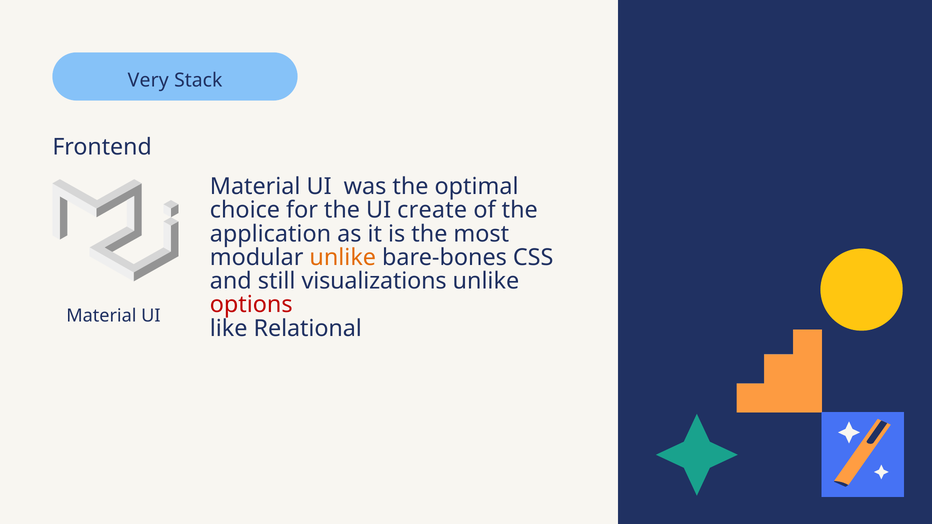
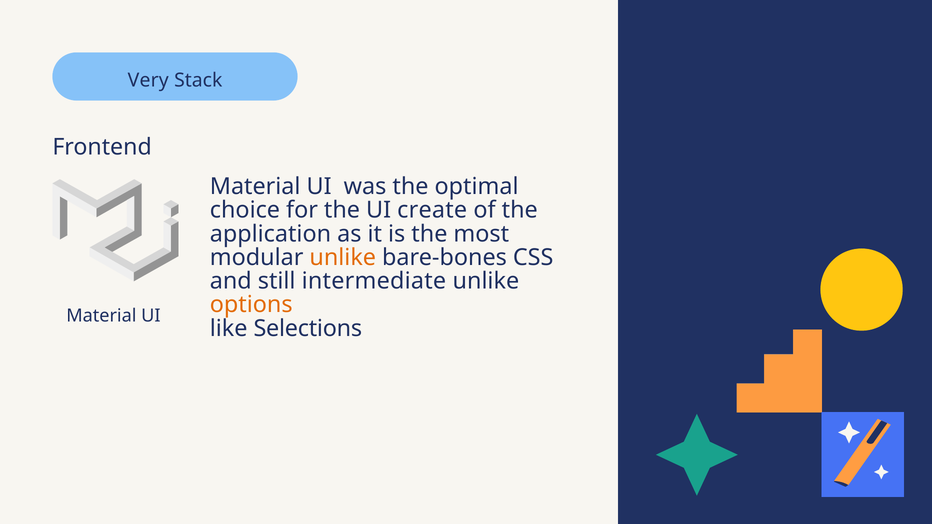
visualizations: visualizations -> intermediate (374, 281)
options colour: red -> orange (251, 305)
Relational: Relational -> Selections (308, 328)
